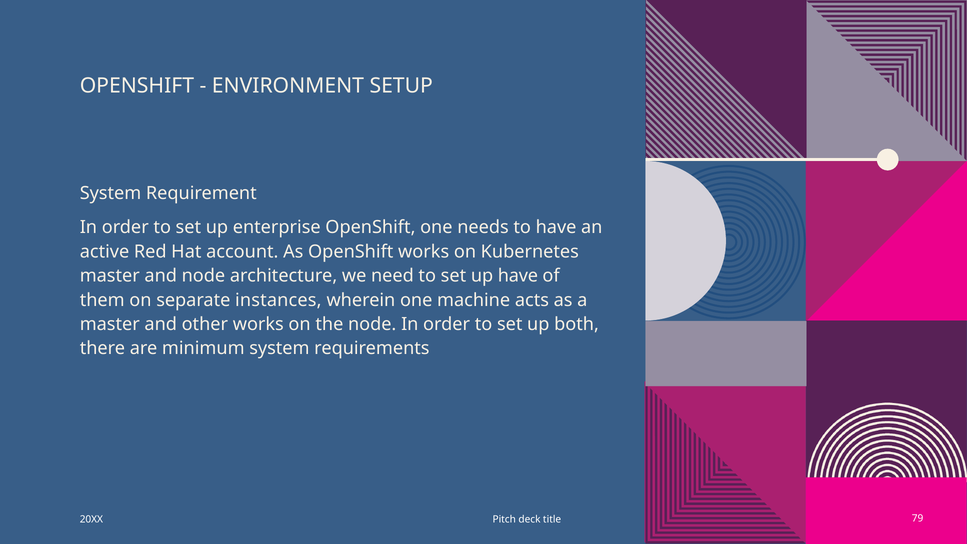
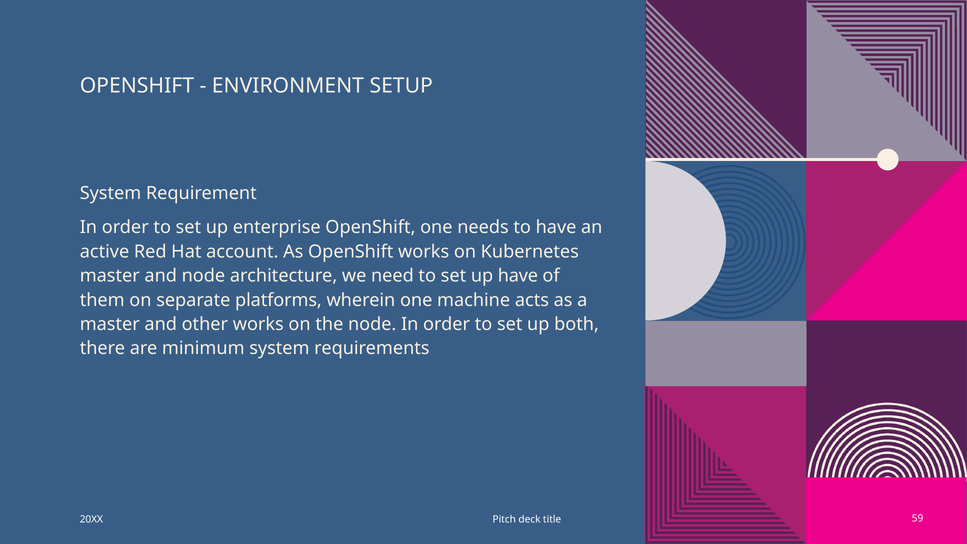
instances: instances -> platforms (278, 300)
79: 79 -> 59 (918, 518)
